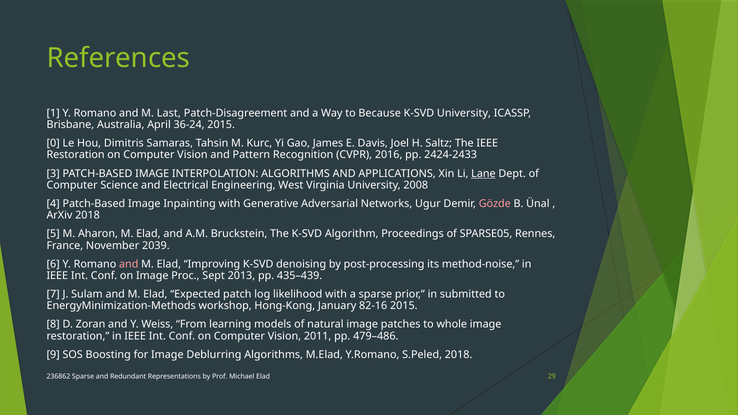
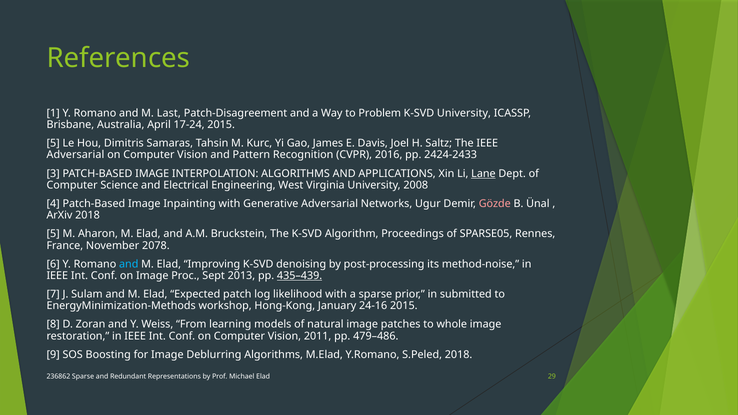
Because: Because -> Problem (380, 113)
36-24: 36-24 -> 17-24 (189, 125)
0: 0 -> 5 (53, 143)
Restoration: Restoration -> Adversarial (75, 155)
2039: 2039 -> 2078 (156, 246)
and colour: pink -> light blue (129, 264)
435–439 underline: none -> present (300, 276)
82-16: 82-16 -> 24-16 (373, 306)
